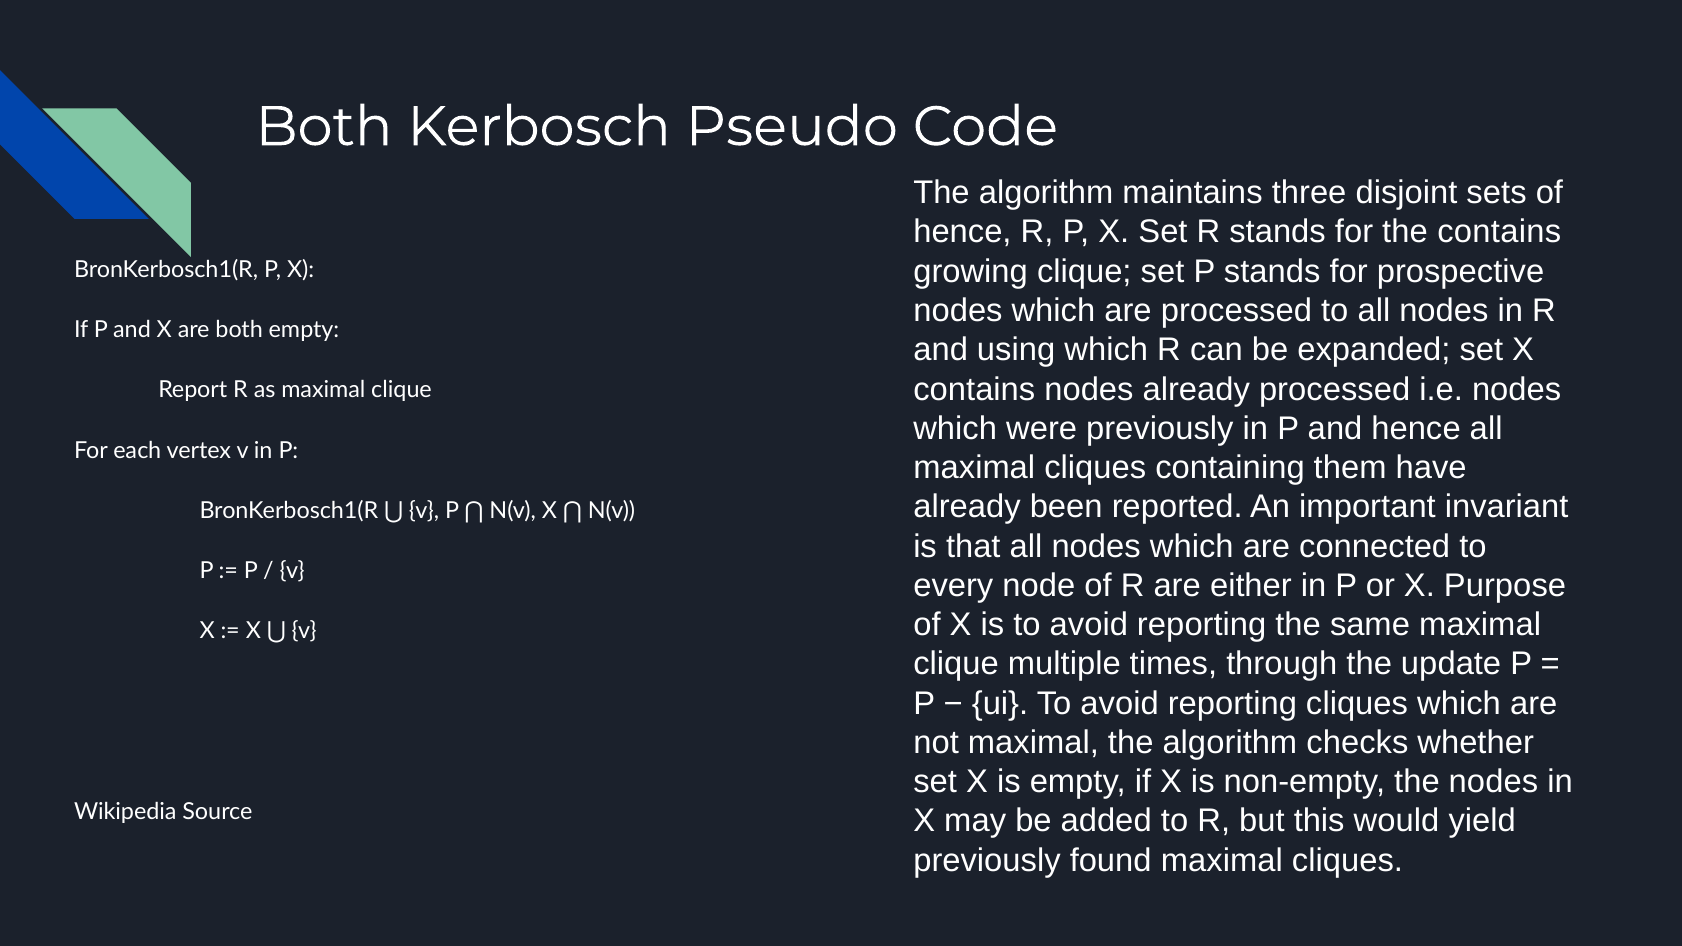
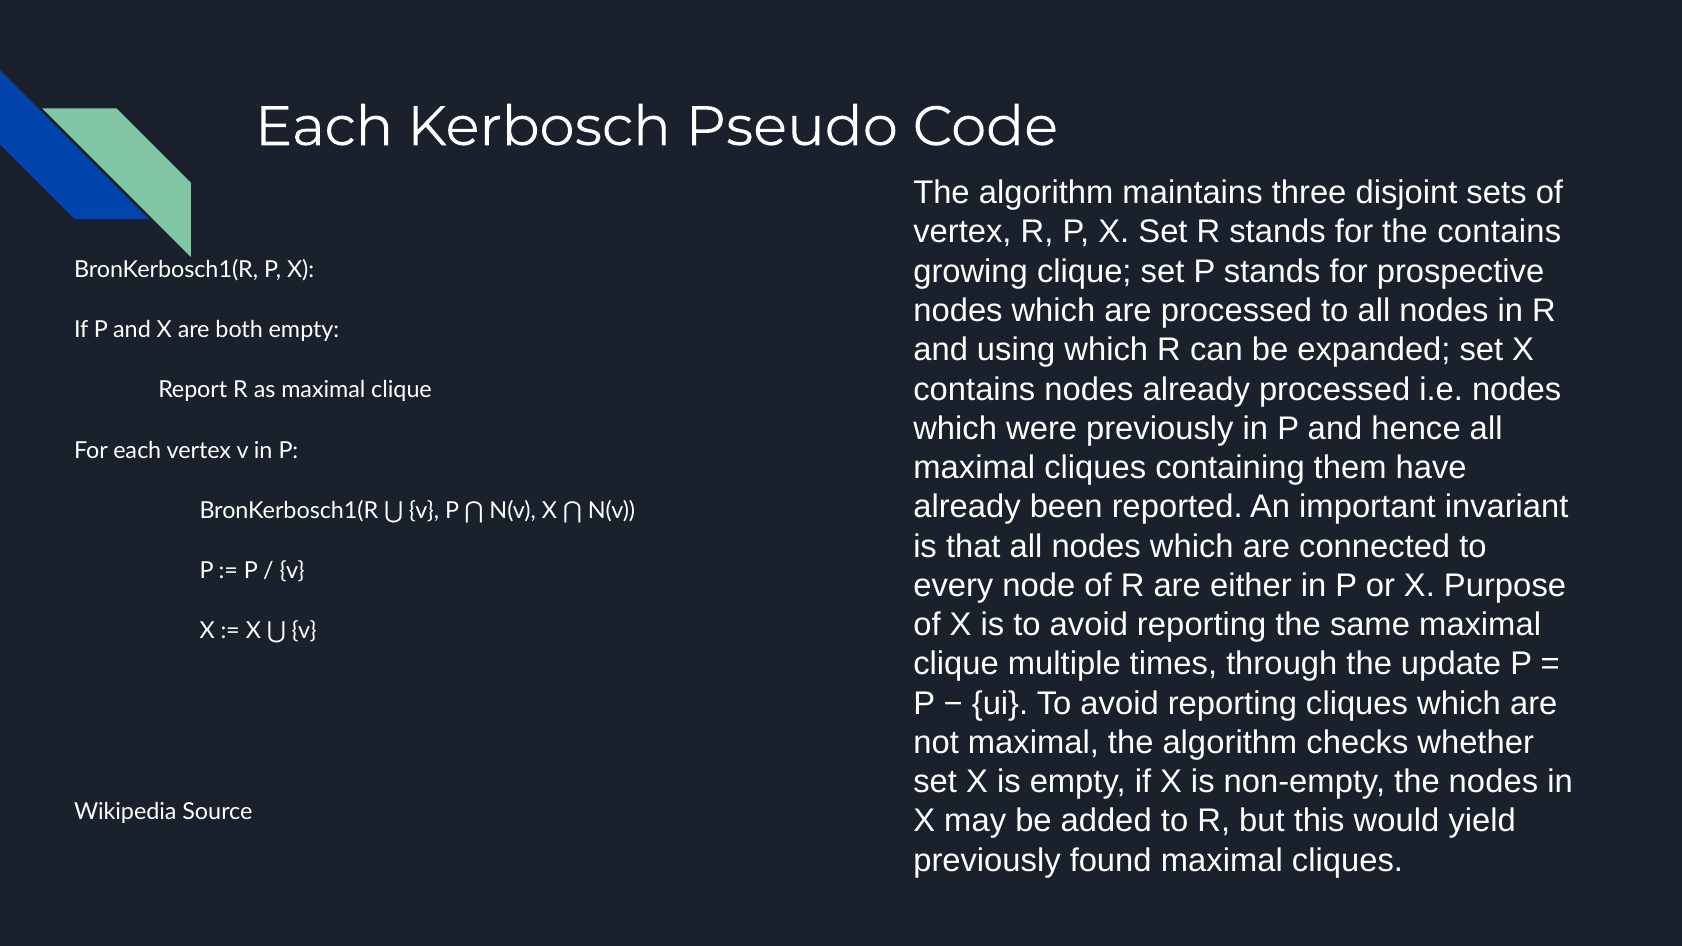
Both: Both -> Each (324, 127)
hence: hence -> vertex (962, 232)
